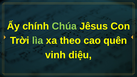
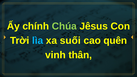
lìa colour: light green -> light blue (38, 41)
theo: theo -> suối (70, 41)
diệu: diệu -> thân (80, 55)
